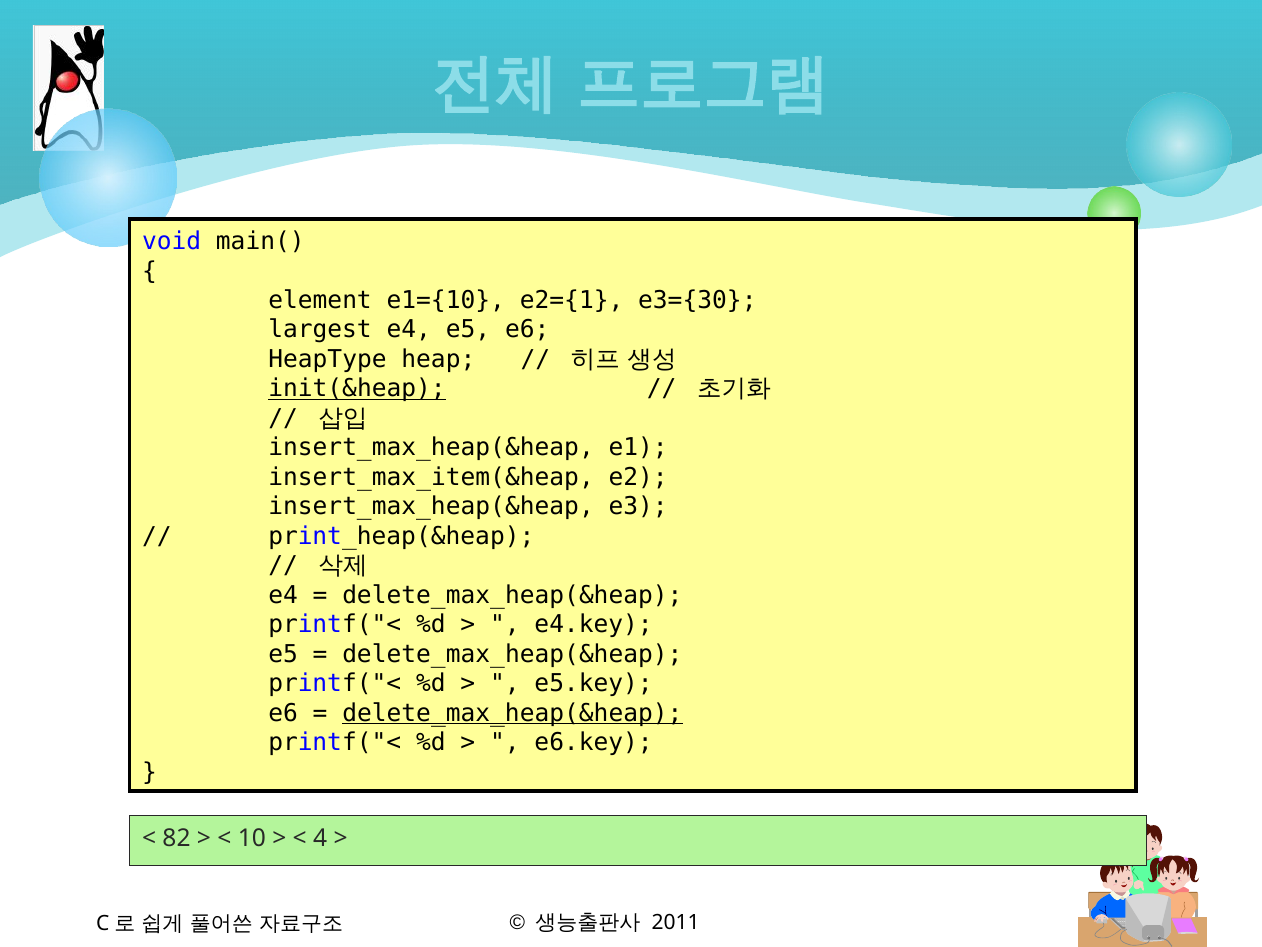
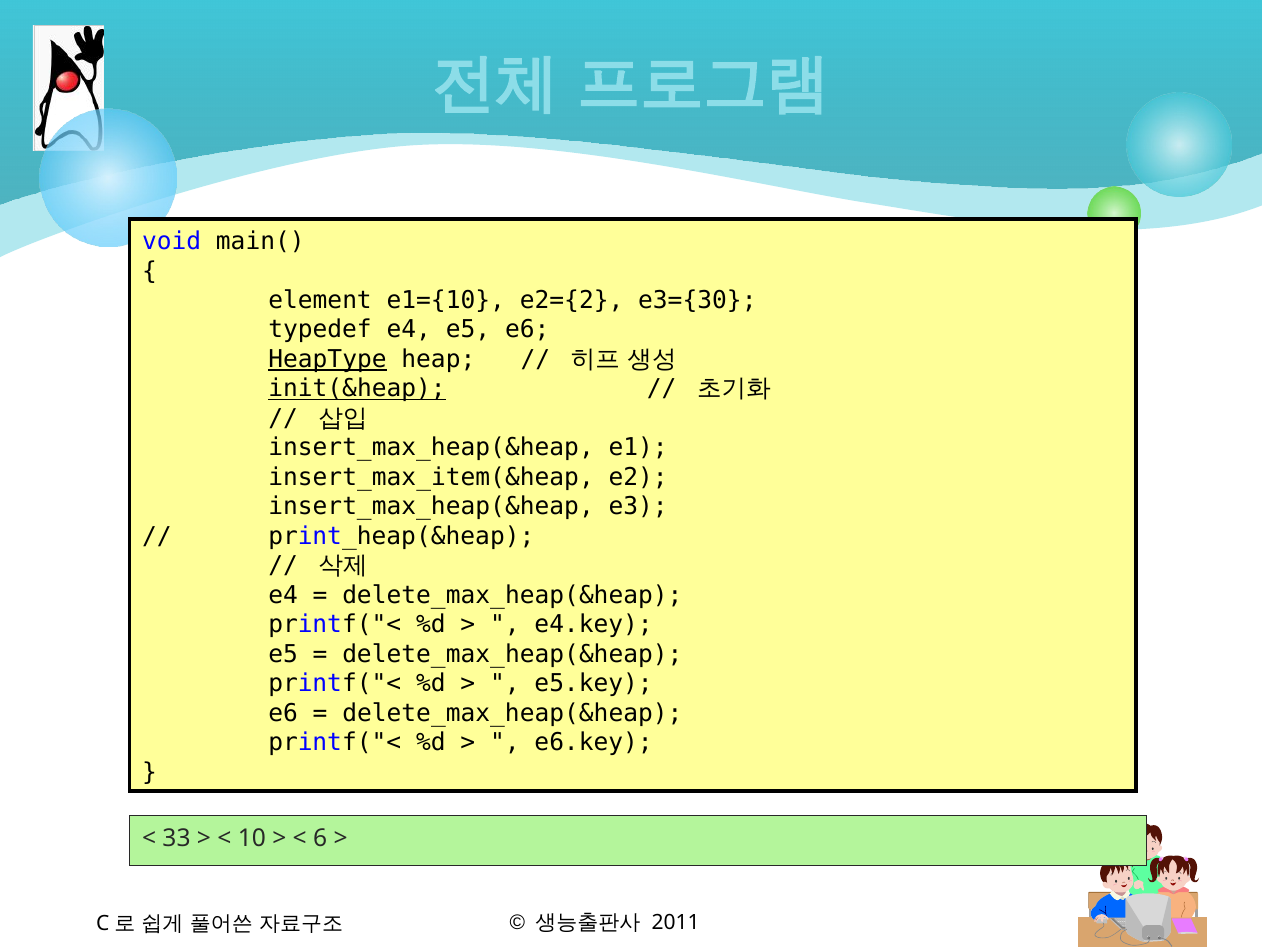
e2={1: e2={1 -> e2={2 (572, 300)
largest: largest -> typedef (320, 330)
HeapType underline: none -> present (327, 359)
delete_max_heap(&heap underline: present -> none (512, 713)
82: 82 -> 33 (177, 837)
4: 4 -> 6 (320, 837)
